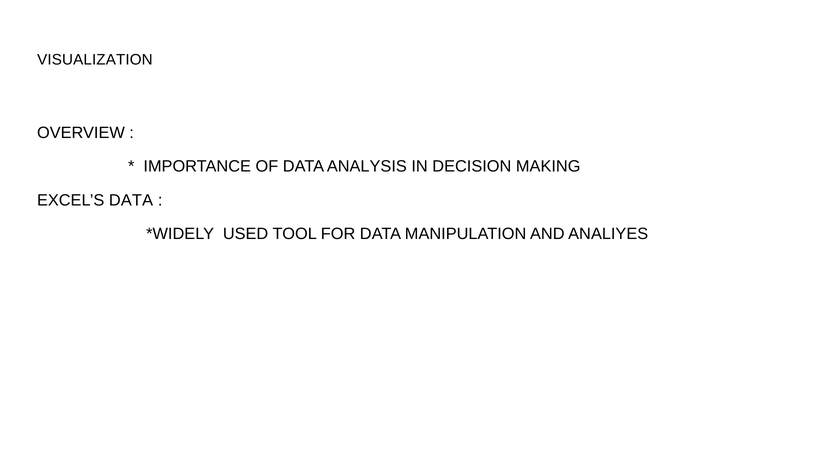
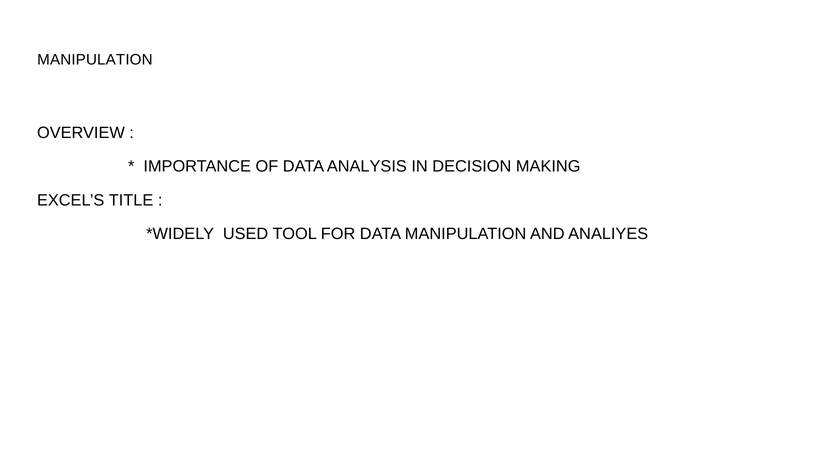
VISUALIZATION: VISUALIZATION -> MANIPULATION (95, 59)
EXCEL’S DATA: DATA -> TITLE (131, 200)
